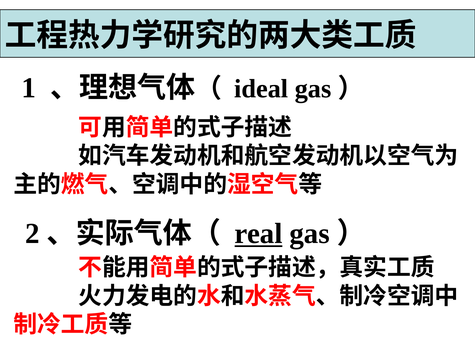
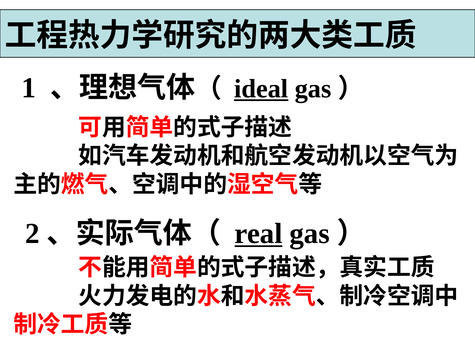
ideal underline: none -> present (261, 89)
